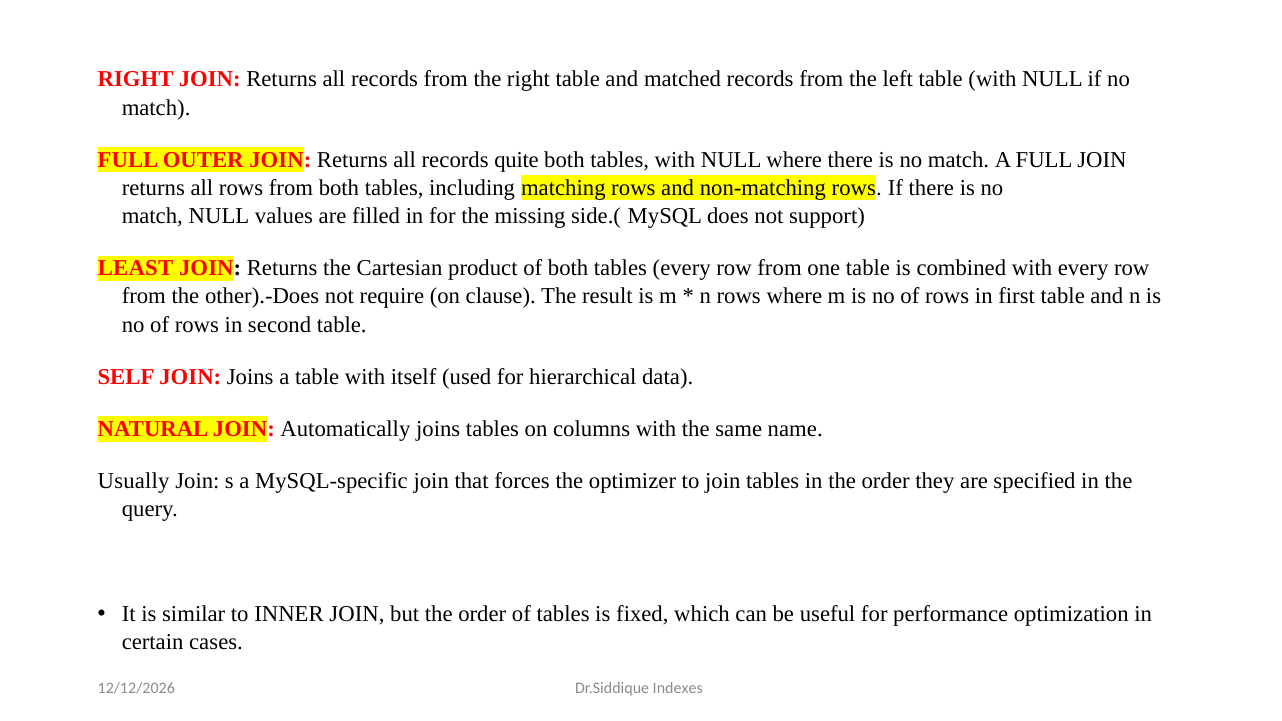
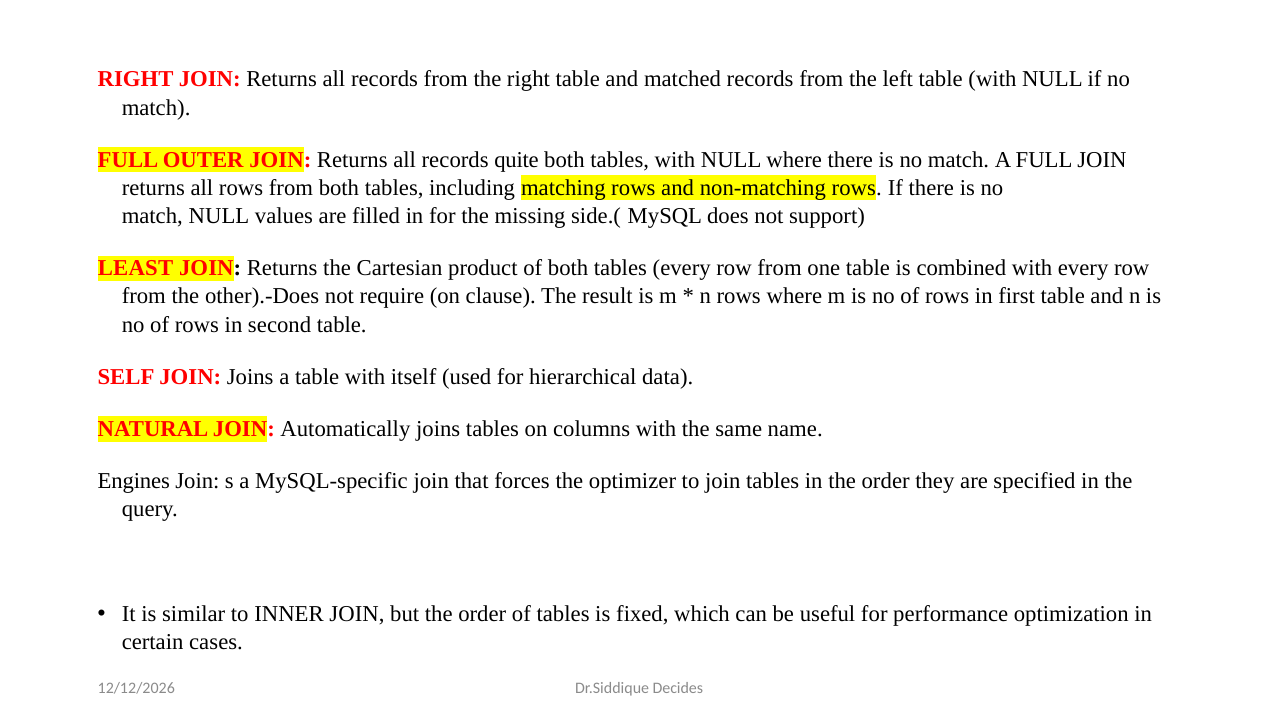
Usually: Usually -> Engines (134, 481)
Indexes: Indexes -> Decides (678, 689)
